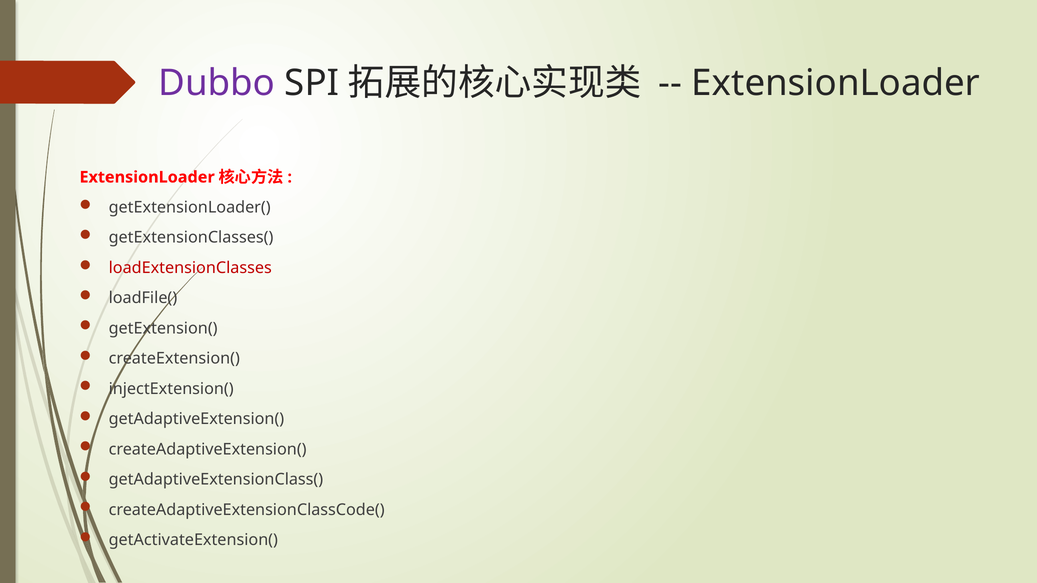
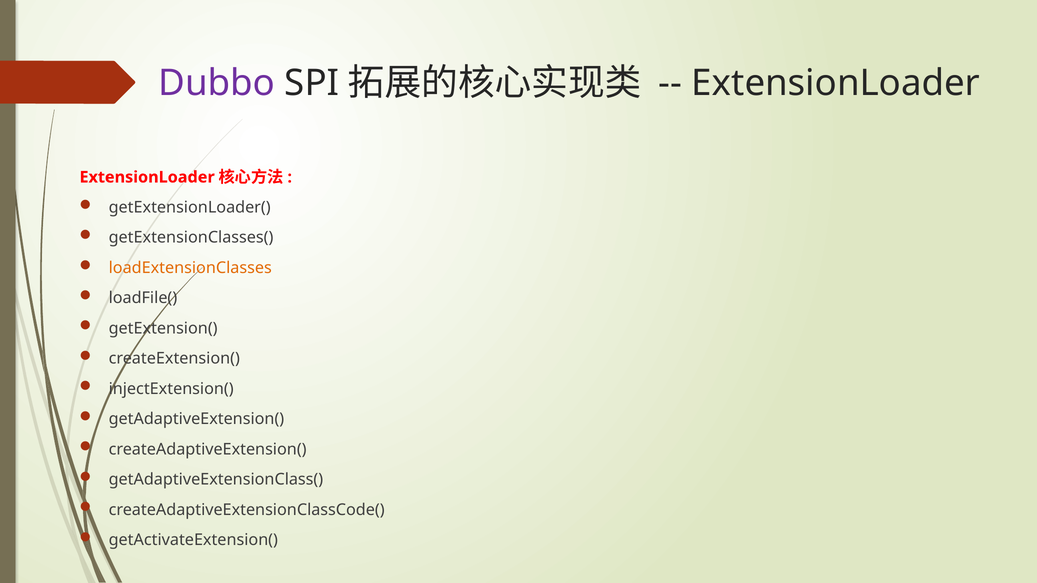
loadExtensionClasses colour: red -> orange (190, 268)
